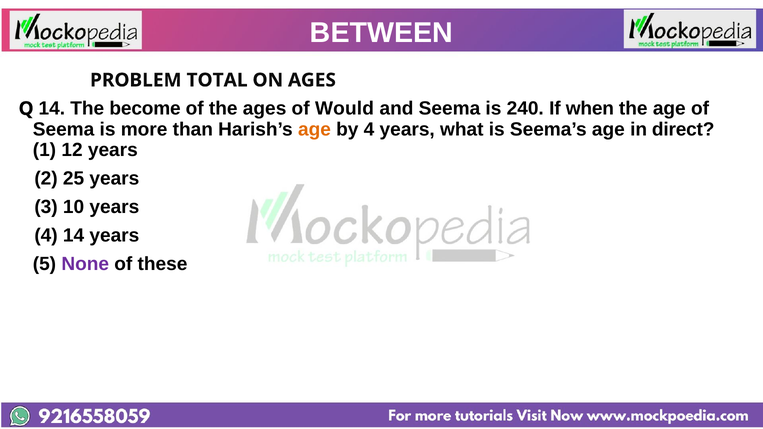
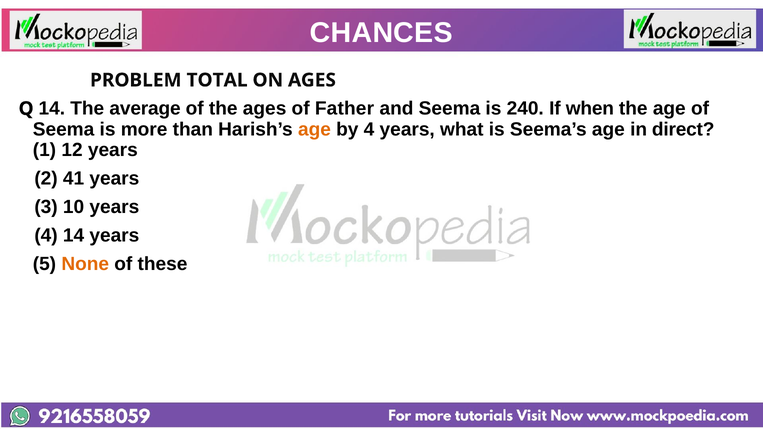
BETWEEN: BETWEEN -> CHANCES (381, 33)
become: become -> average (145, 109)
Would: Would -> Father (344, 109)
25: 25 -> 41 (74, 178)
None colour: purple -> orange (85, 264)
